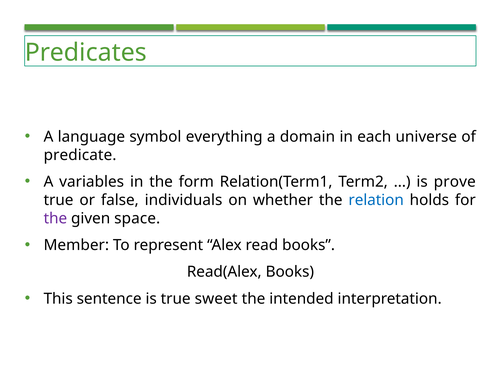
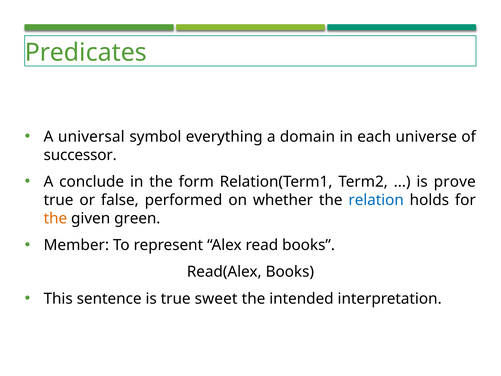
language: language -> universal (91, 137)
predicate: predicate -> successor (80, 155)
variables: variables -> conclude (92, 182)
individuals: individuals -> performed (184, 200)
the colour: purple -> orange (55, 218)
space: space -> green (137, 218)
